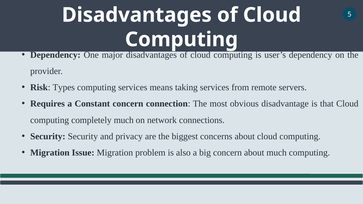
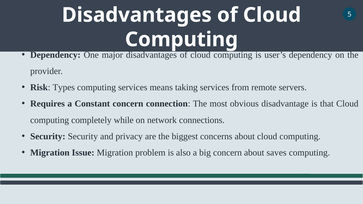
completely much: much -> while (124, 120)
about much: much -> saves (277, 153)
